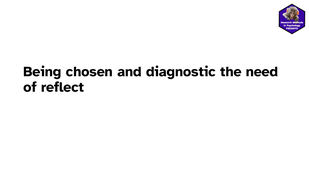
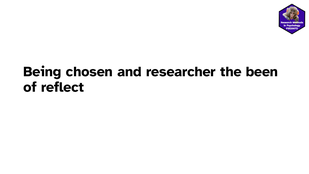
diagnostic: diagnostic -> researcher (181, 72)
need: need -> been (262, 72)
